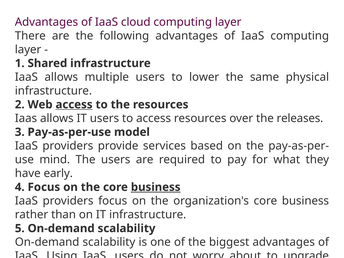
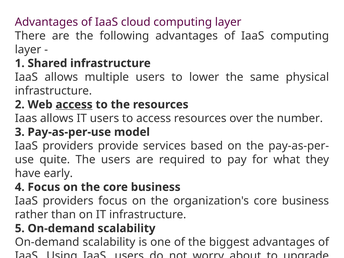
releases: releases -> number (300, 118)
mind: mind -> quite (55, 160)
business underline: present -> none (156, 187)
